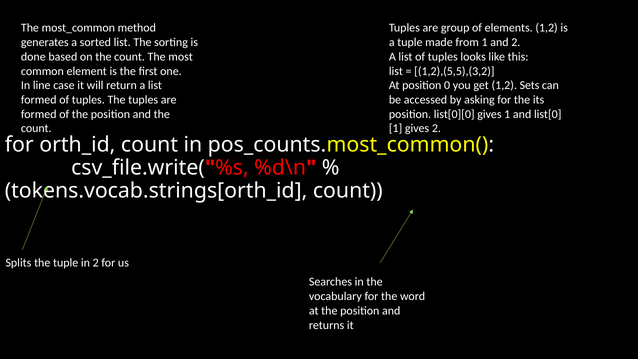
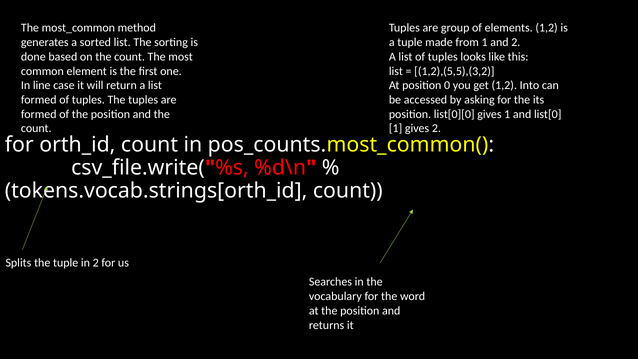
Sets: Sets -> Into (529, 85)
